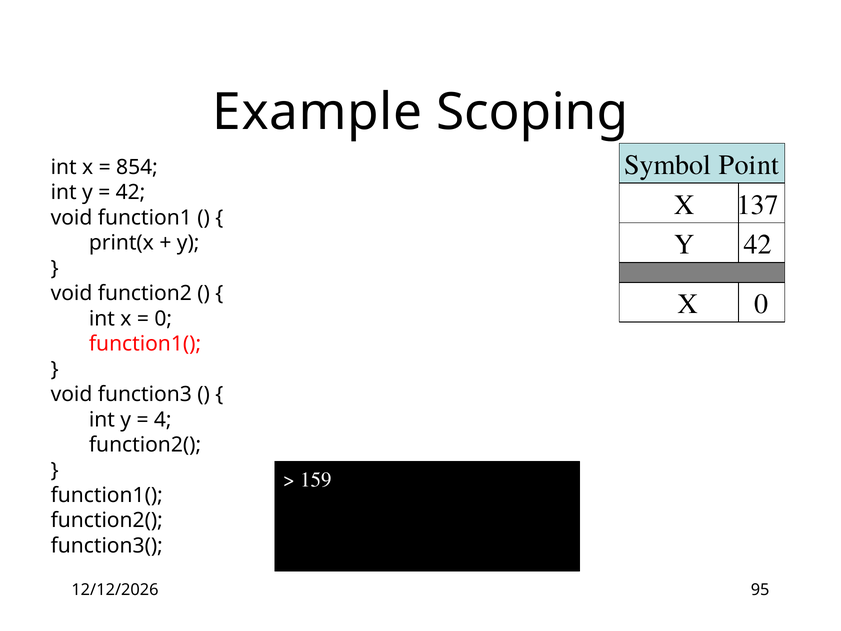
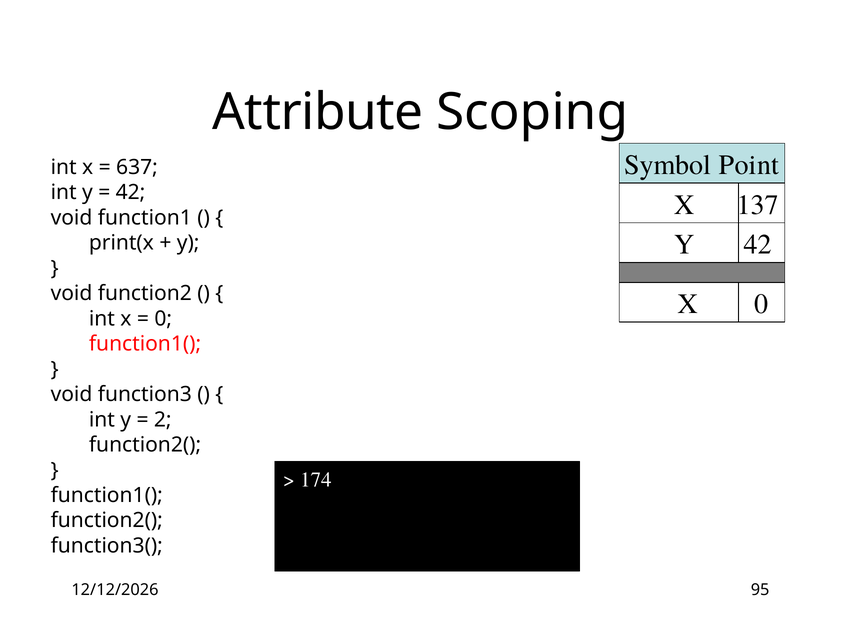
Example: Example -> Attribute (318, 112)
854: 854 -> 637 (137, 167)
4: 4 -> 2 (163, 419)
159: 159 -> 174 (316, 480)
